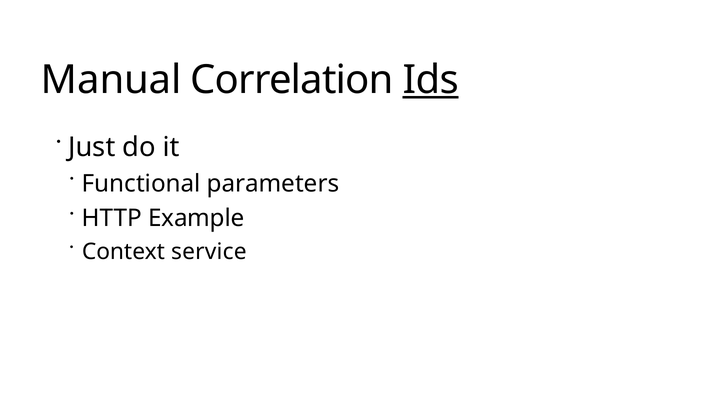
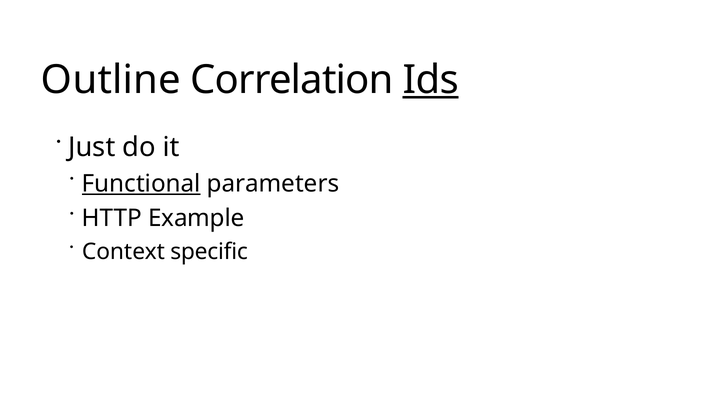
Manual: Manual -> Outline (111, 80)
Functional underline: none -> present (141, 184)
service: service -> specific (209, 251)
